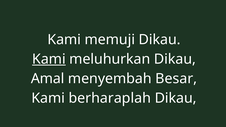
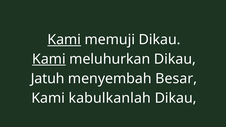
Kami underline: none -> present (64, 40)
Amal: Amal -> Jatuh (48, 79)
berharaplah: berharaplah -> kabulkanlah (110, 98)
